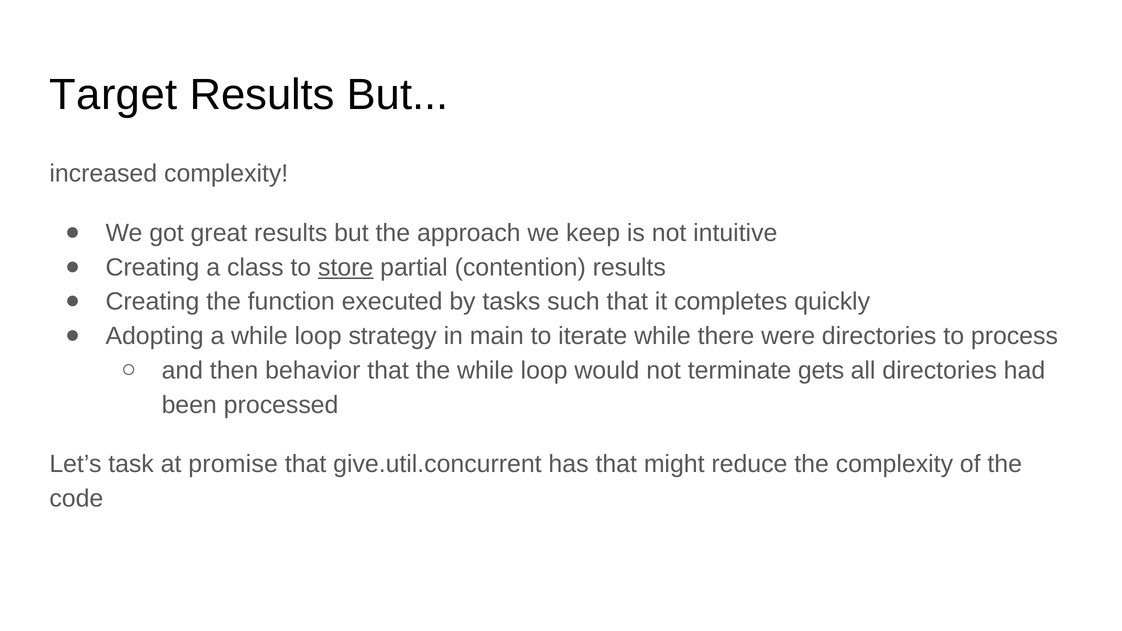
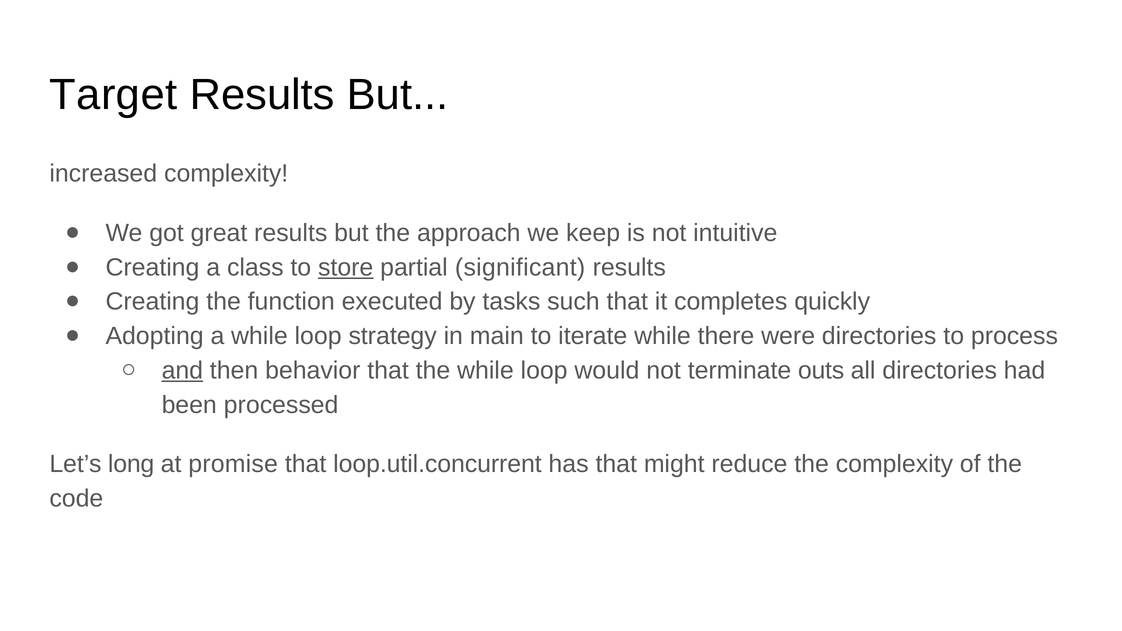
contention: contention -> significant (520, 267)
and underline: none -> present (182, 371)
gets: gets -> outs (821, 371)
task: task -> long (131, 464)
give.util.concurrent: give.util.concurrent -> loop.util.concurrent (437, 464)
